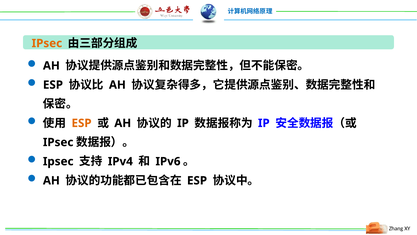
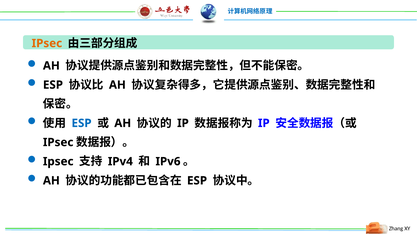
ESP colour: orange -> blue (82, 123)
